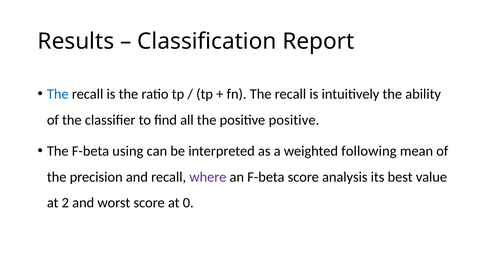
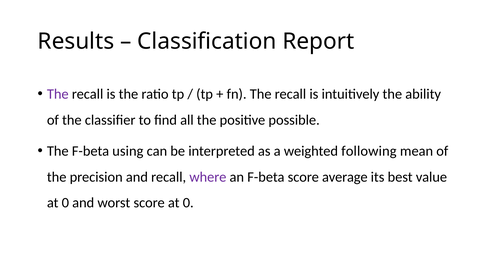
The colour: blue -> purple (58, 94)
positive positive: positive -> possible (294, 120)
analysis: analysis -> average (345, 177)
2: 2 -> 0 (65, 203)
